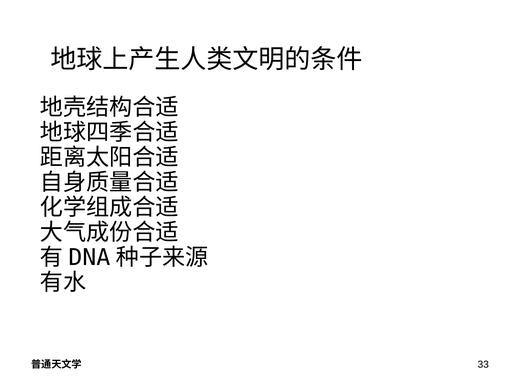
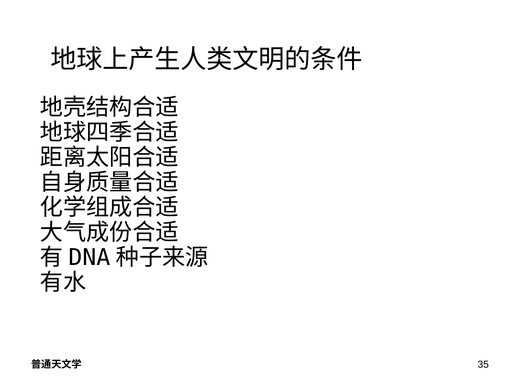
33: 33 -> 35 (483, 364)
